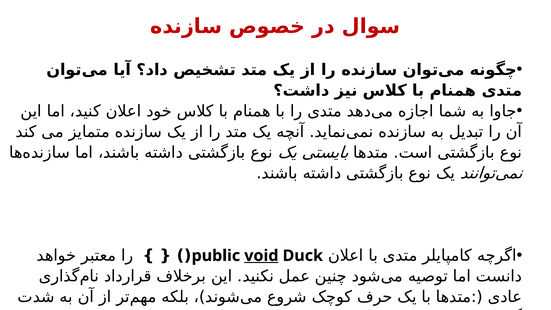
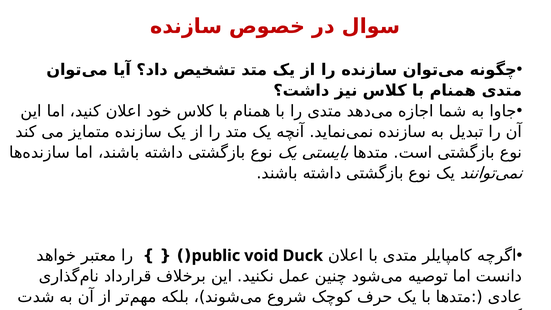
void underline: present -> none (261, 256)
